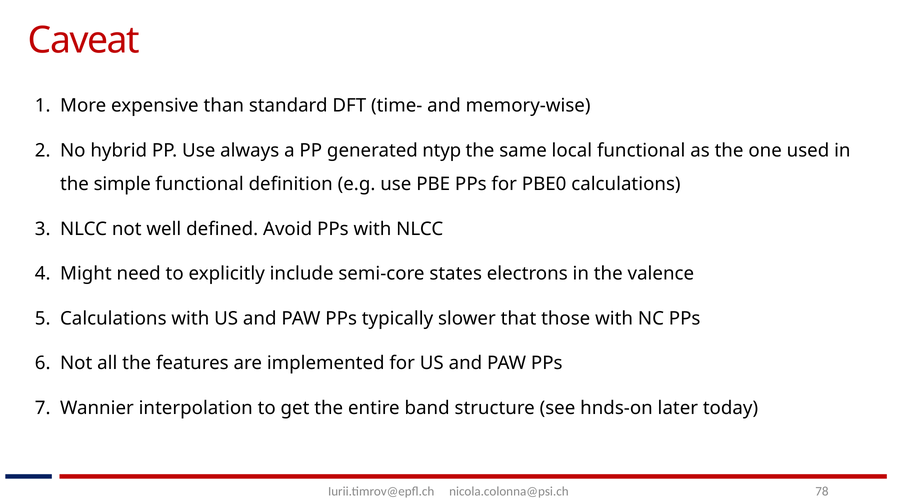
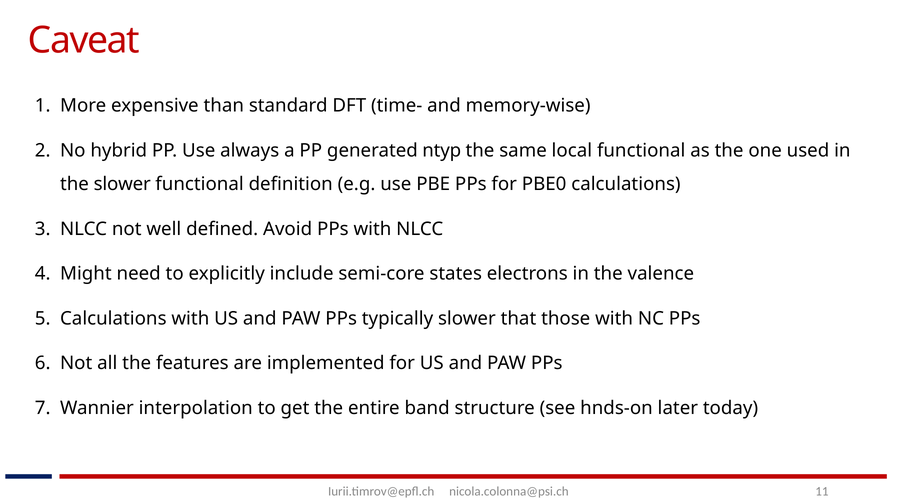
the simple: simple -> slower (122, 184)
78: 78 -> 11 (822, 492)
